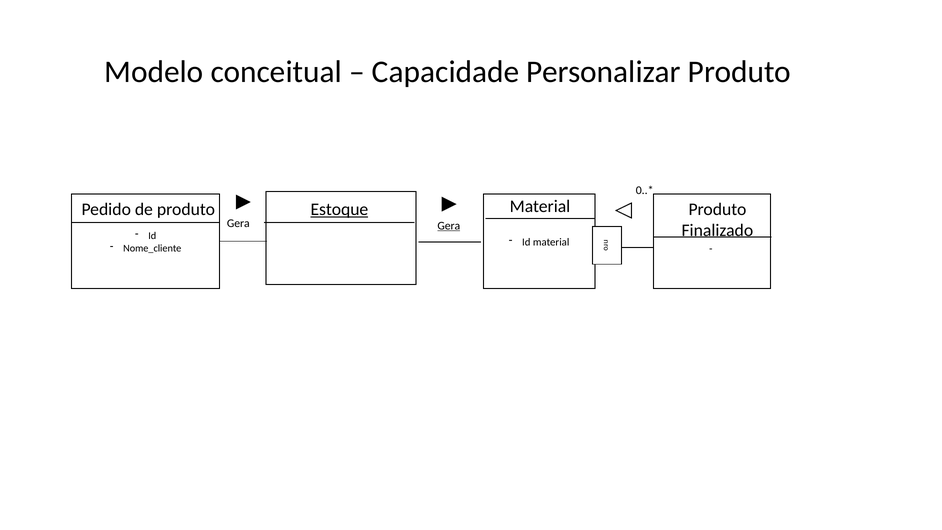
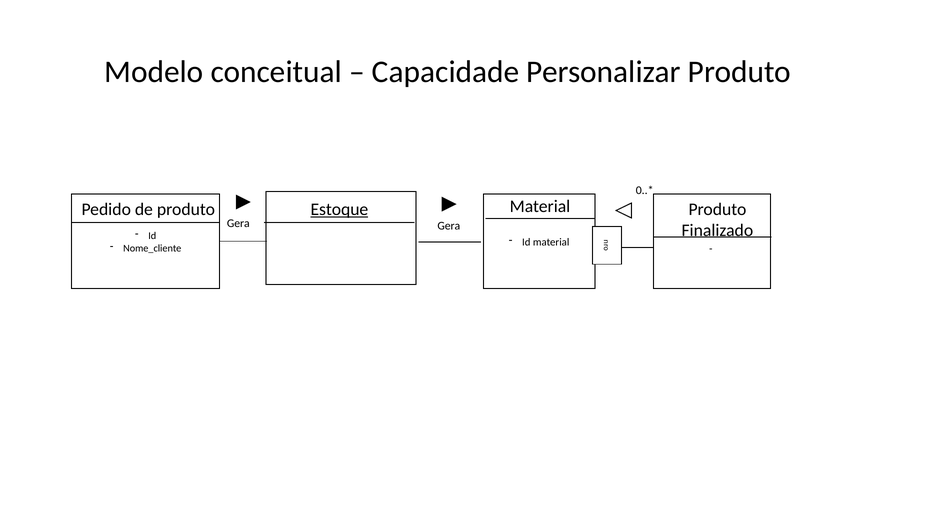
Gera underline: present -> none (449, 226)
